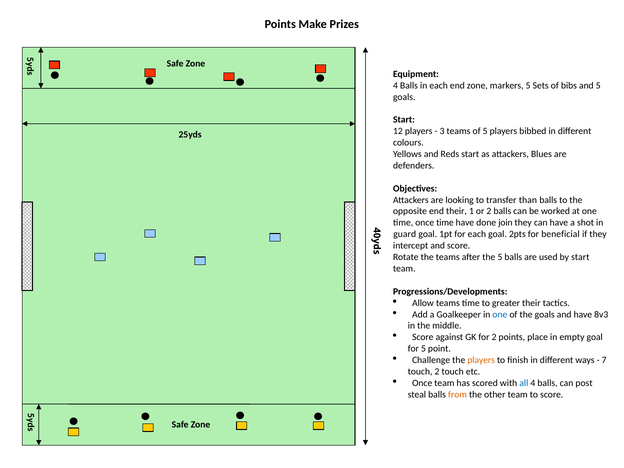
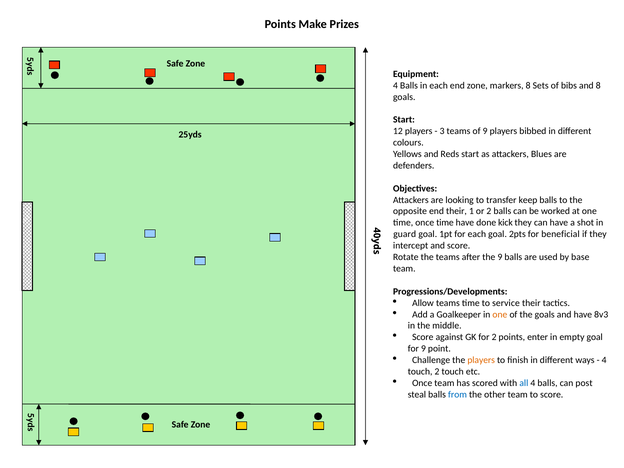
markers 5: 5 -> 8 (528, 85)
and 5: 5 -> 8 (598, 85)
of 5: 5 -> 9 (485, 131)
than: than -> keep (528, 200)
join: join -> kick (505, 223)
the 5: 5 -> 9 (500, 257)
by start: start -> base (580, 257)
greater: greater -> service (506, 303)
one colour: blue -> orange (500, 314)
place: place -> enter (538, 337)
for 5: 5 -> 9 (423, 349)
7: 7 -> 4 (604, 360)
from colour: orange -> blue (457, 395)
